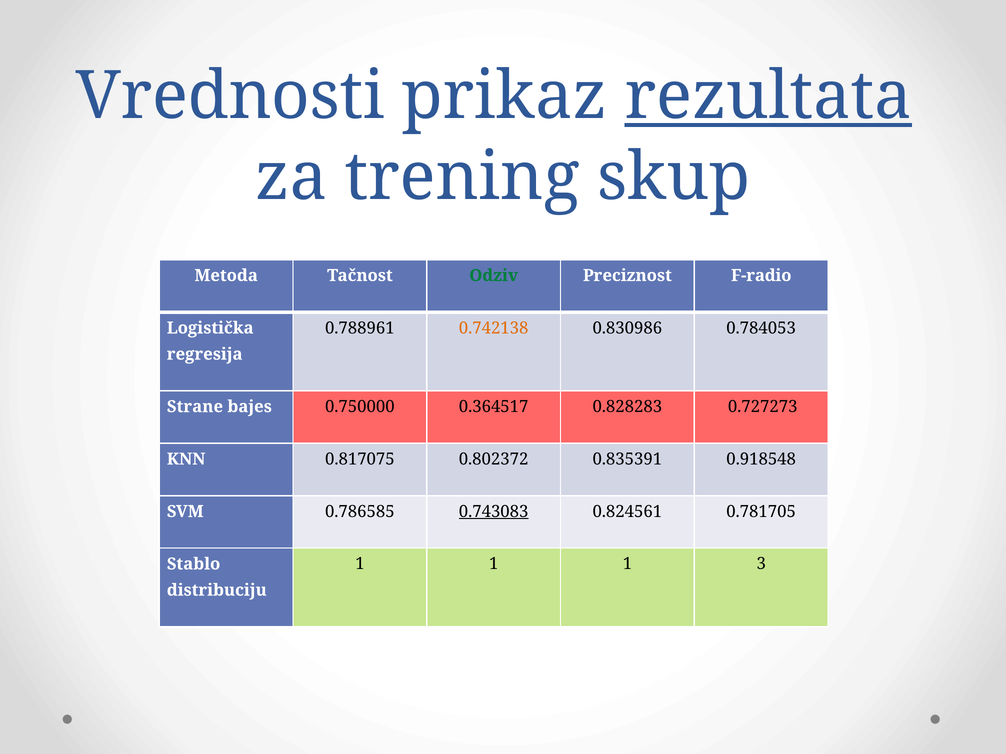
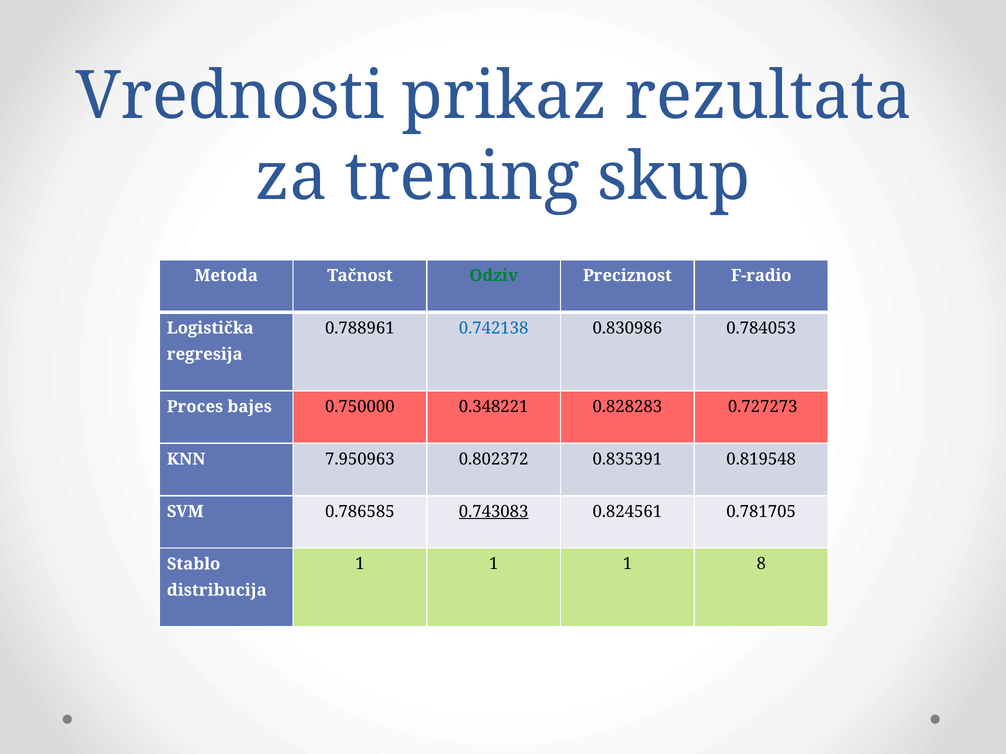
rezultata underline: present -> none (768, 96)
0.742138 colour: orange -> blue (494, 328)
Strane: Strane -> Proces (195, 407)
0.364517: 0.364517 -> 0.348221 (494, 407)
0.817075: 0.817075 -> 7.950963 (360, 459)
0.918548: 0.918548 -> 0.819548 (761, 459)
3: 3 -> 8 (761, 564)
distribuciju: distribuciju -> distribucija (217, 591)
